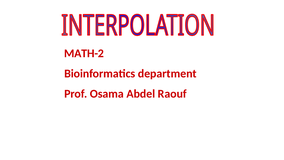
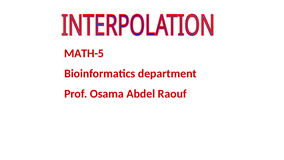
MATH-2: MATH-2 -> MATH-5 (84, 53)
